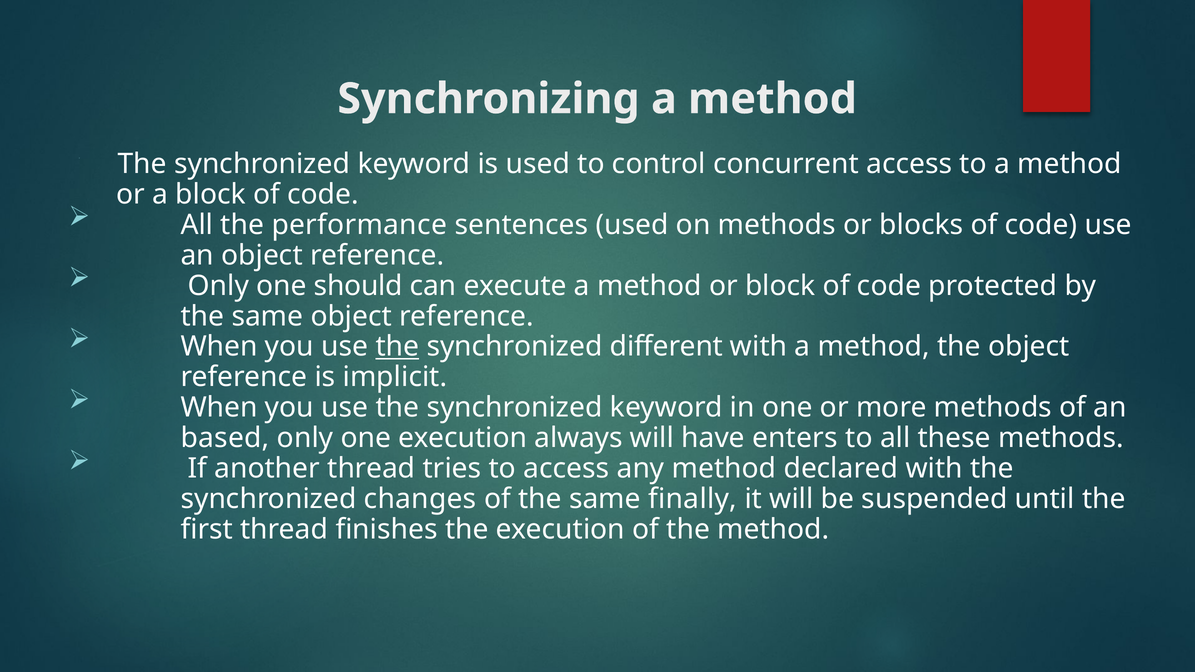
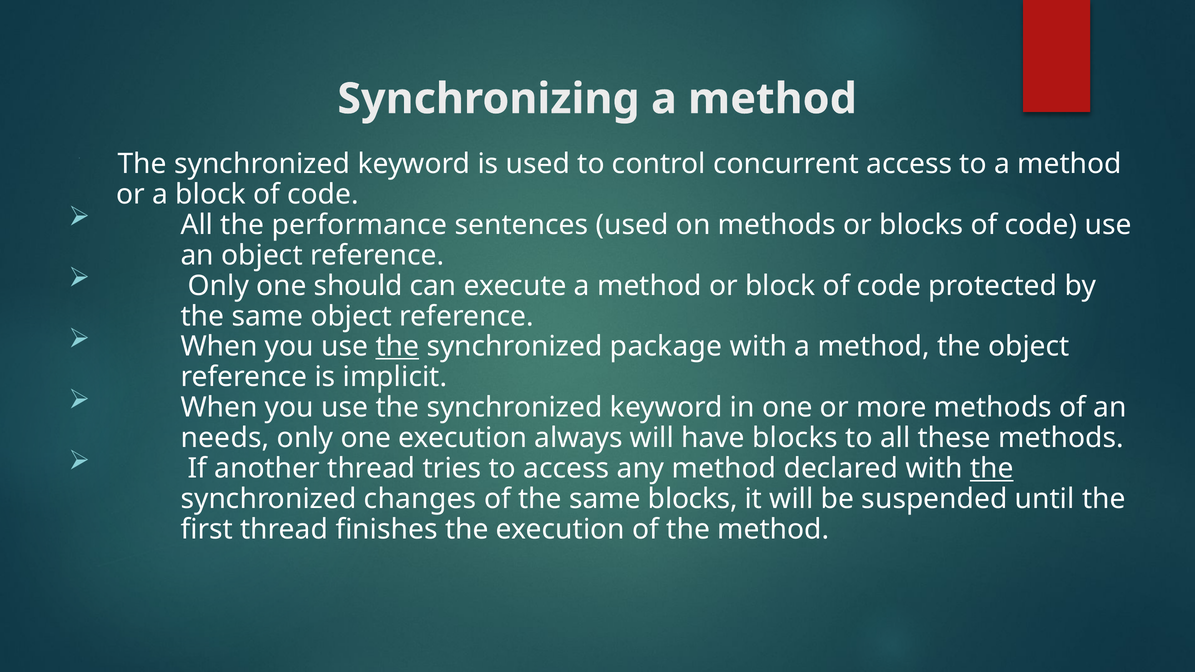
different: different -> package (666, 347)
based: based -> needs (225, 438)
have enters: enters -> blocks (795, 438)
the underline: none -> present (992, 469)
same finally: finally -> blocks (693, 499)
